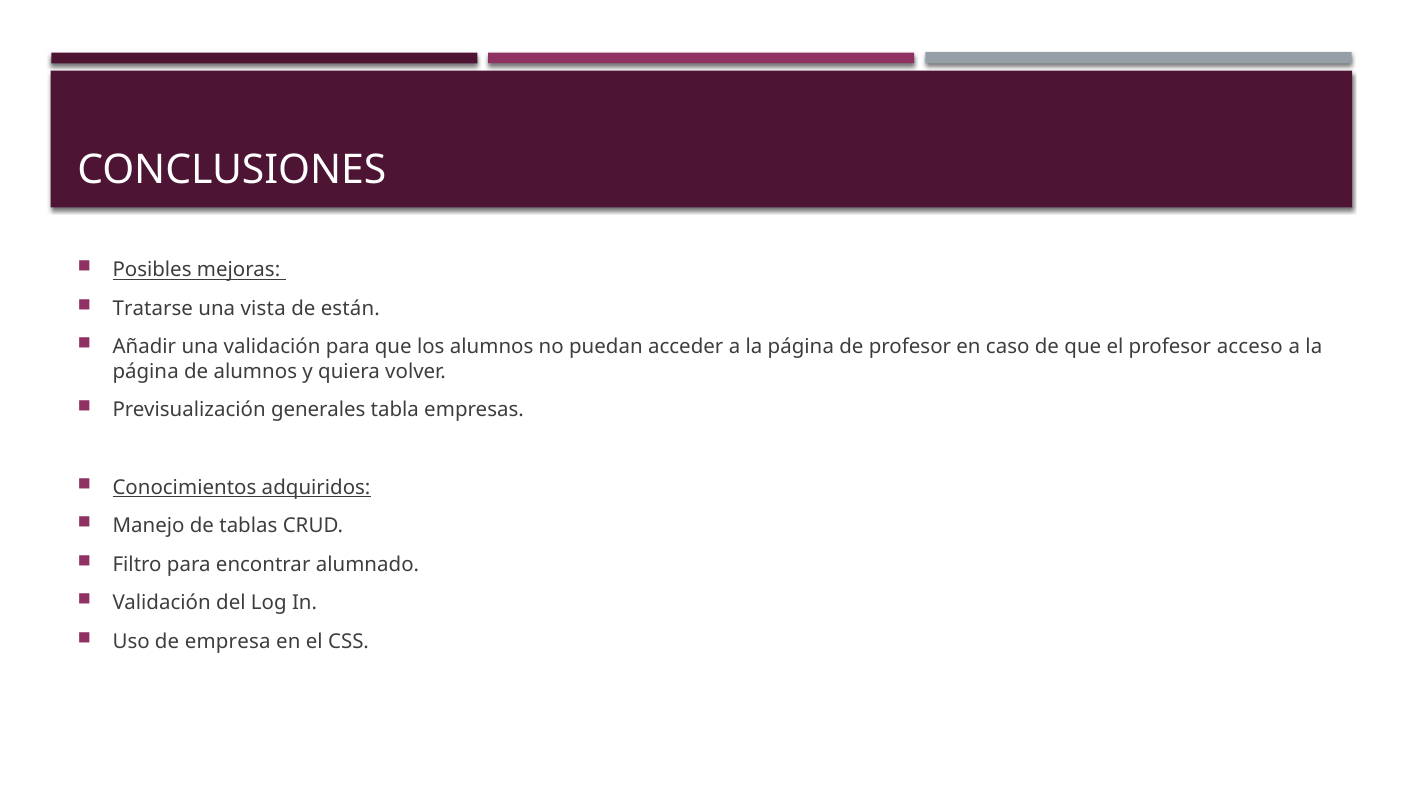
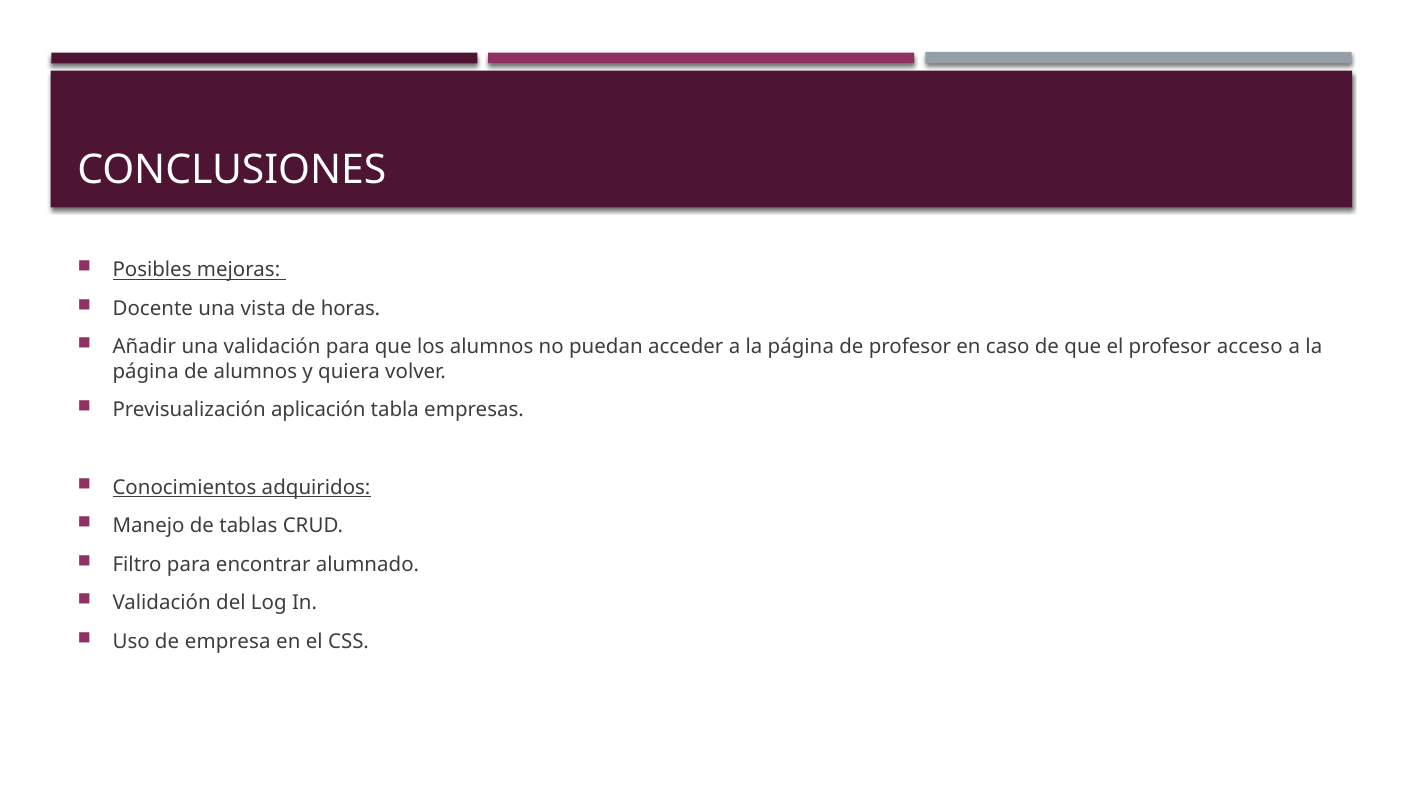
Tratarse: Tratarse -> Docente (153, 308)
están: están -> horas (350, 308)
generales: generales -> aplicación (318, 410)
